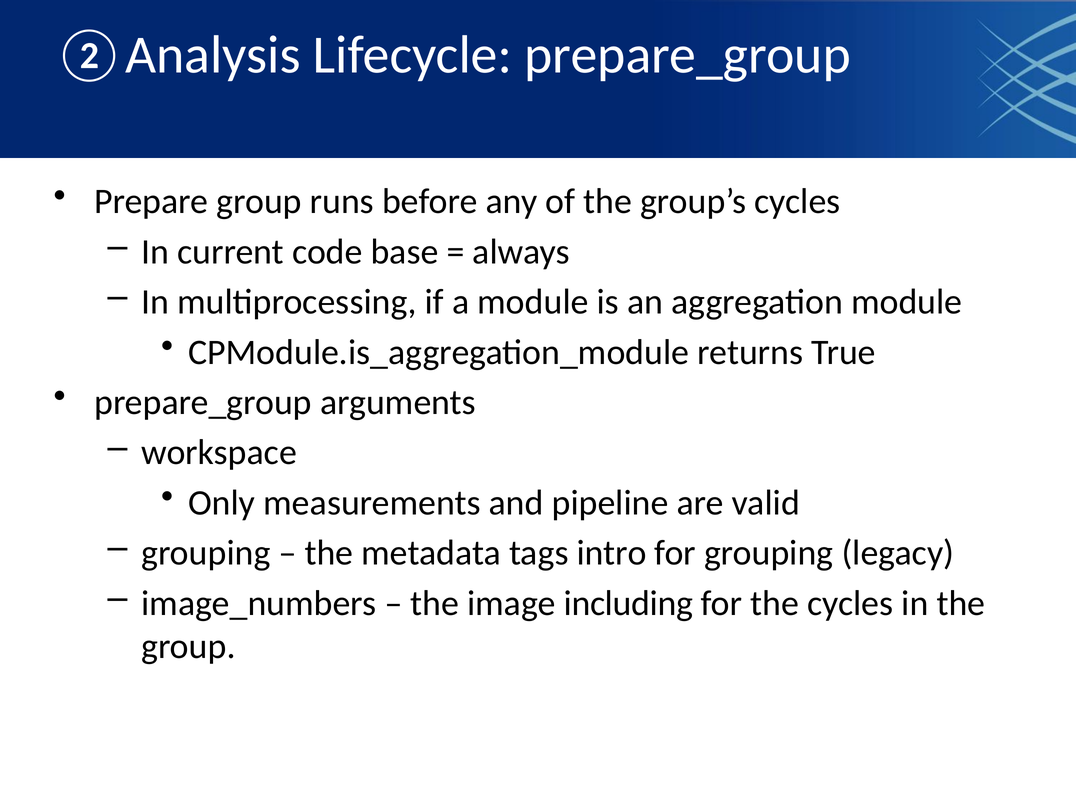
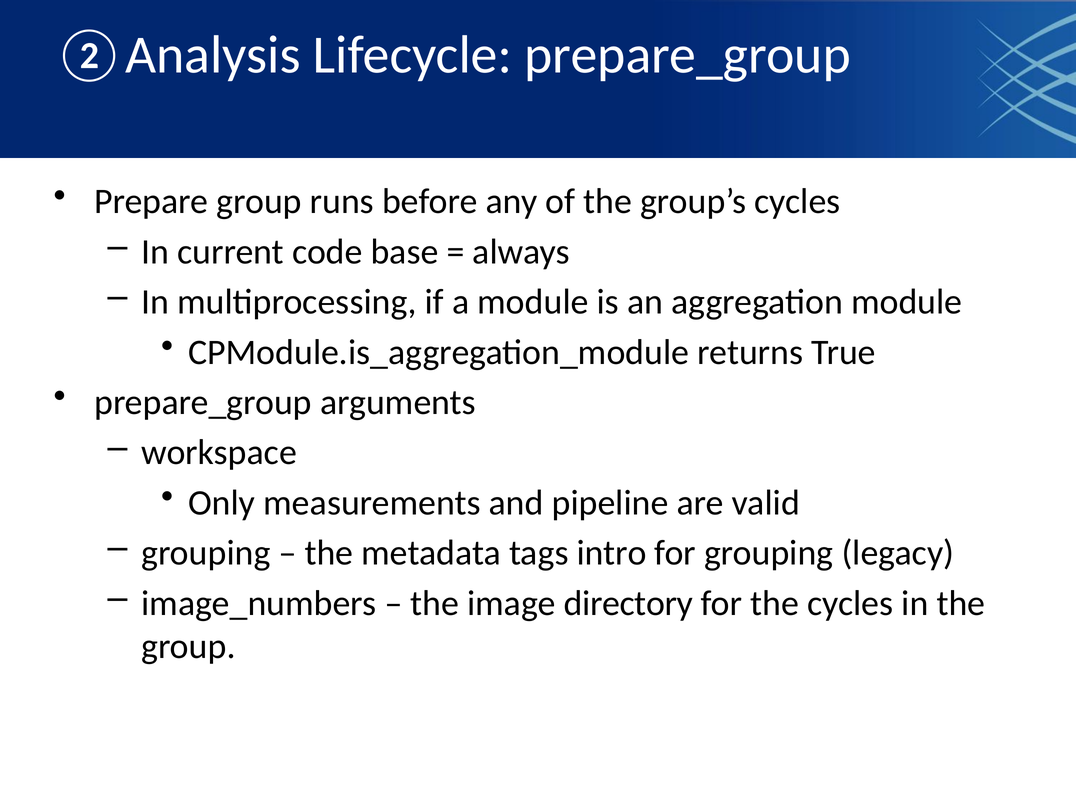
including: including -> directory (628, 603)
